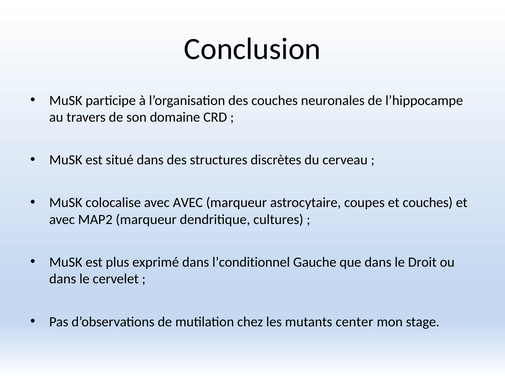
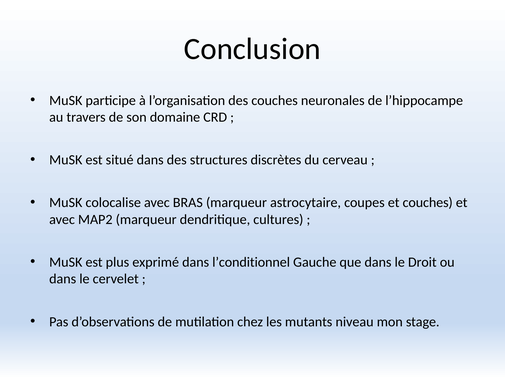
avec AVEC: AVEC -> BRAS (188, 202)
center: center -> niveau (355, 321)
